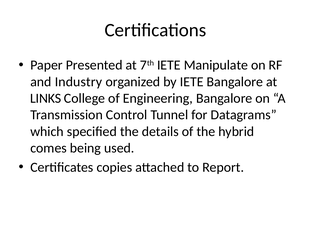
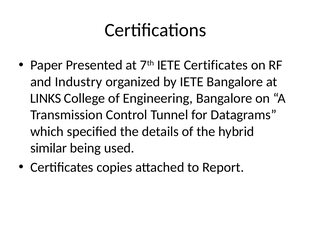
IETE Manipulate: Manipulate -> Certificates (216, 65)
comes: comes -> similar (49, 148)
